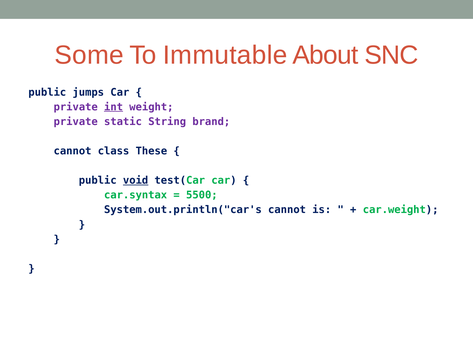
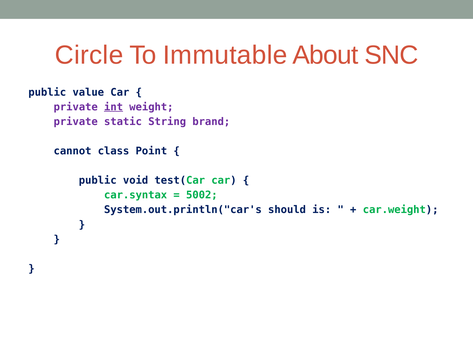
Some: Some -> Circle (89, 55)
jumps: jumps -> value (88, 92)
These: These -> Point (151, 151)
void underline: present -> none (136, 180)
5500: 5500 -> 5002 (202, 195)
System.out.println("car's cannot: cannot -> should (287, 210)
